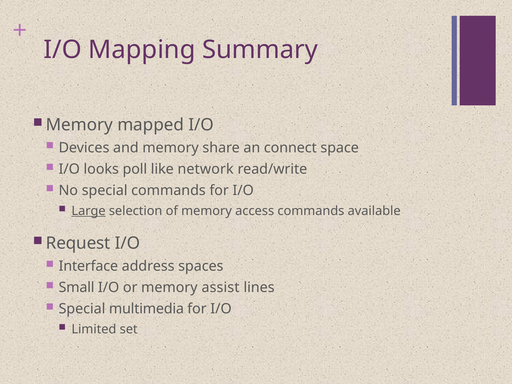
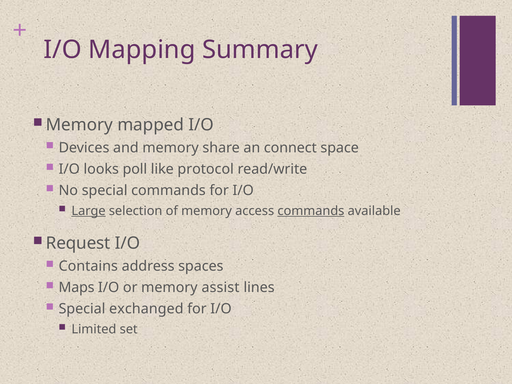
network: network -> protocol (206, 169)
commands underline: none -> present (311, 211)
Interface: Interface -> Contains (88, 266)
Small: Small -> Maps (77, 288)
multimedia: multimedia -> exchanged (146, 309)
